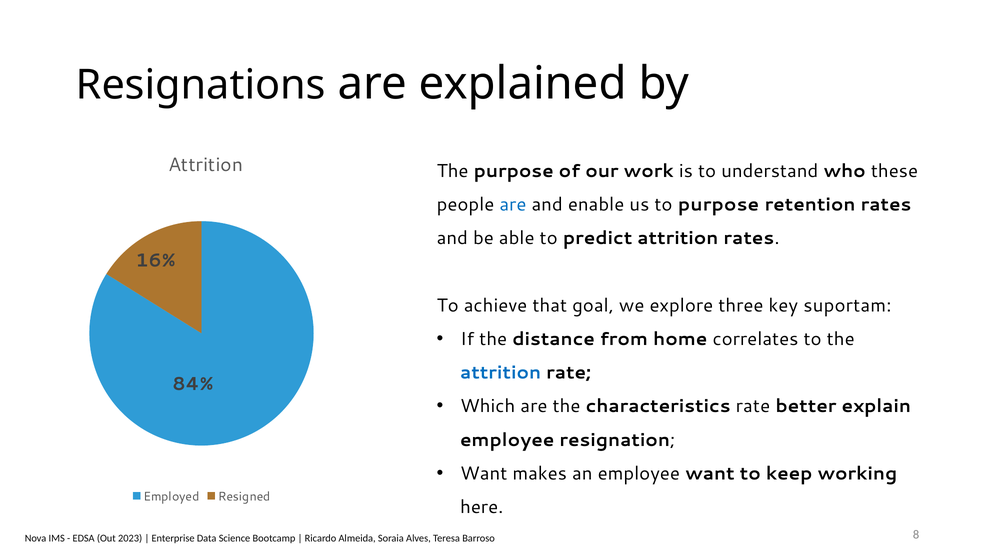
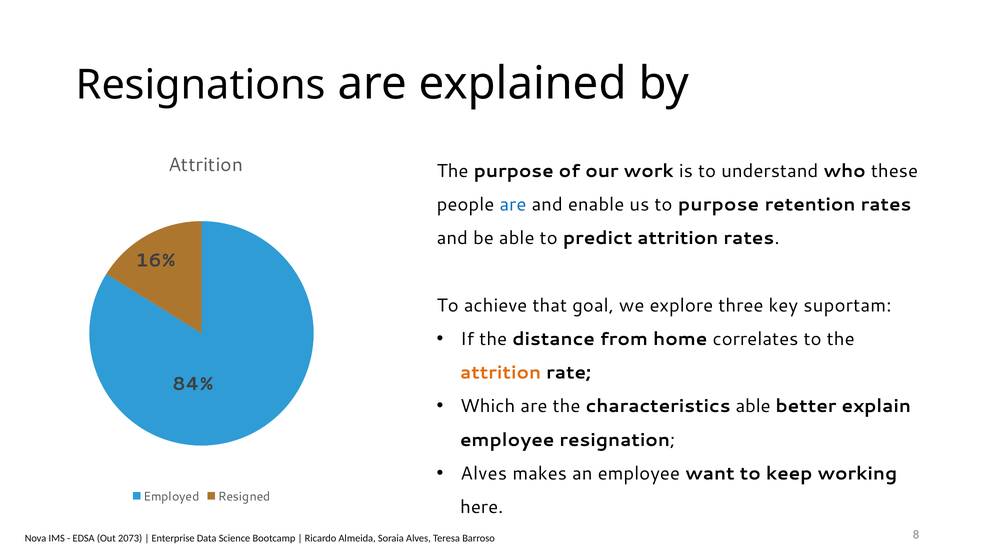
attrition colour: blue -> orange (501, 372)
characteristics rate: rate -> able (753, 406)
Want: Want -> Alves (484, 473)
2023: 2023 -> 2073 (130, 538)
